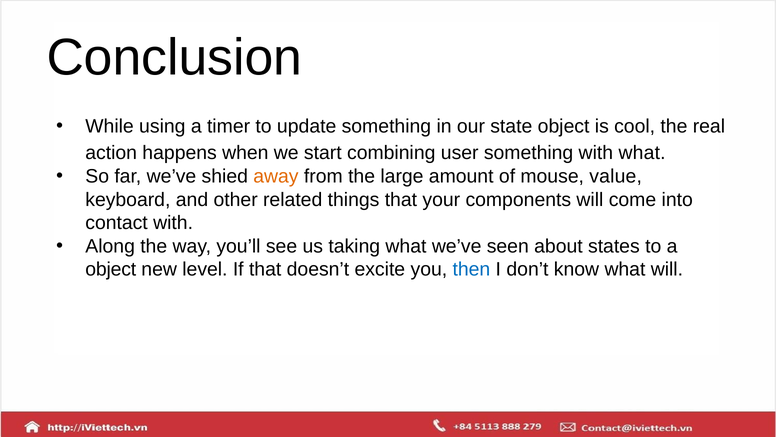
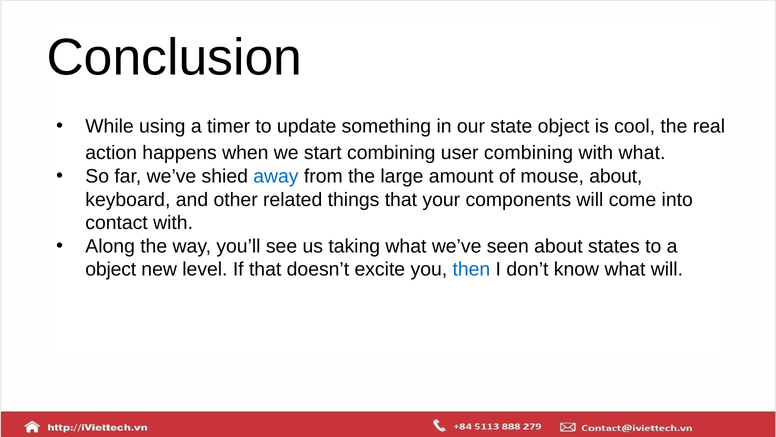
user something: something -> combining (529, 153)
away colour: orange -> blue (276, 176)
mouse value: value -> about (616, 176)
